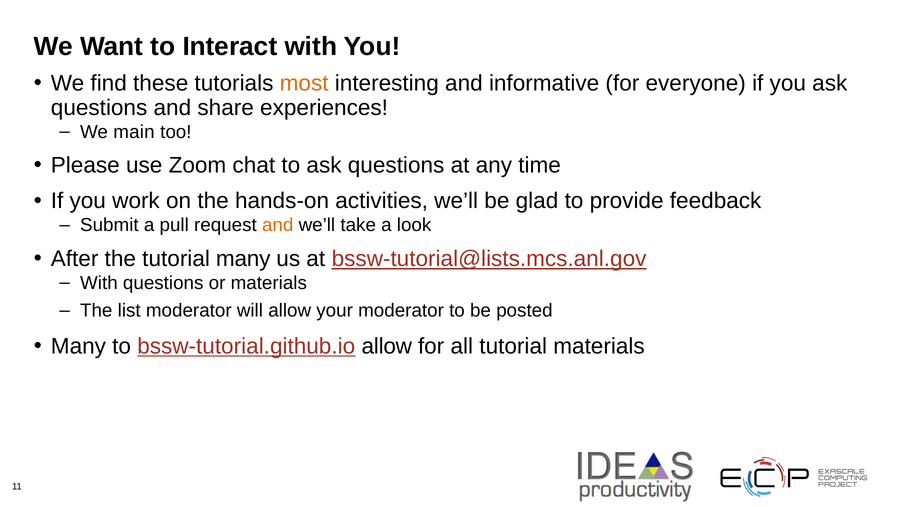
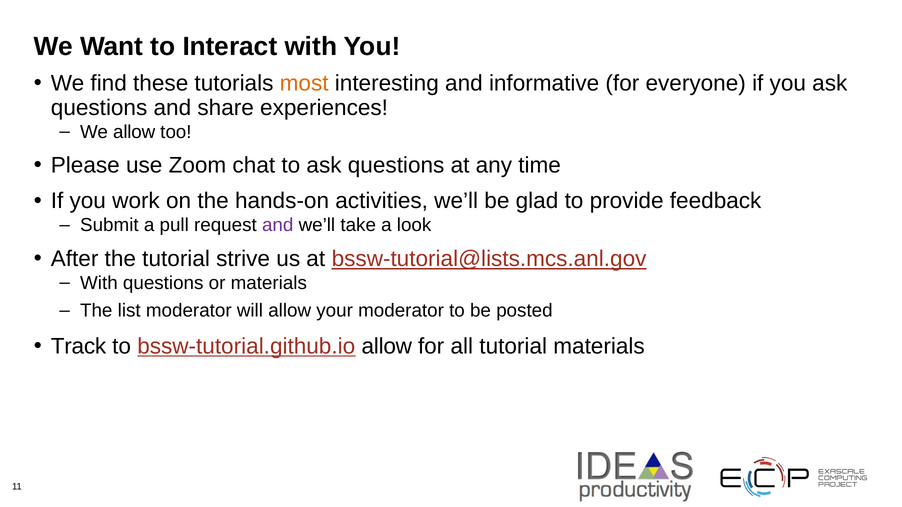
We main: main -> allow (134, 132)
and colour: orange -> purple (278, 225)
tutorial many: many -> strive (243, 259)
Many: Many -> Track (79, 347)
